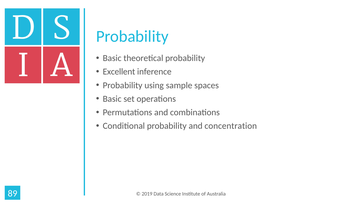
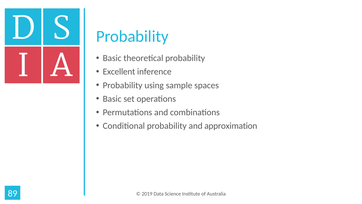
concentration: concentration -> approximation (231, 126)
